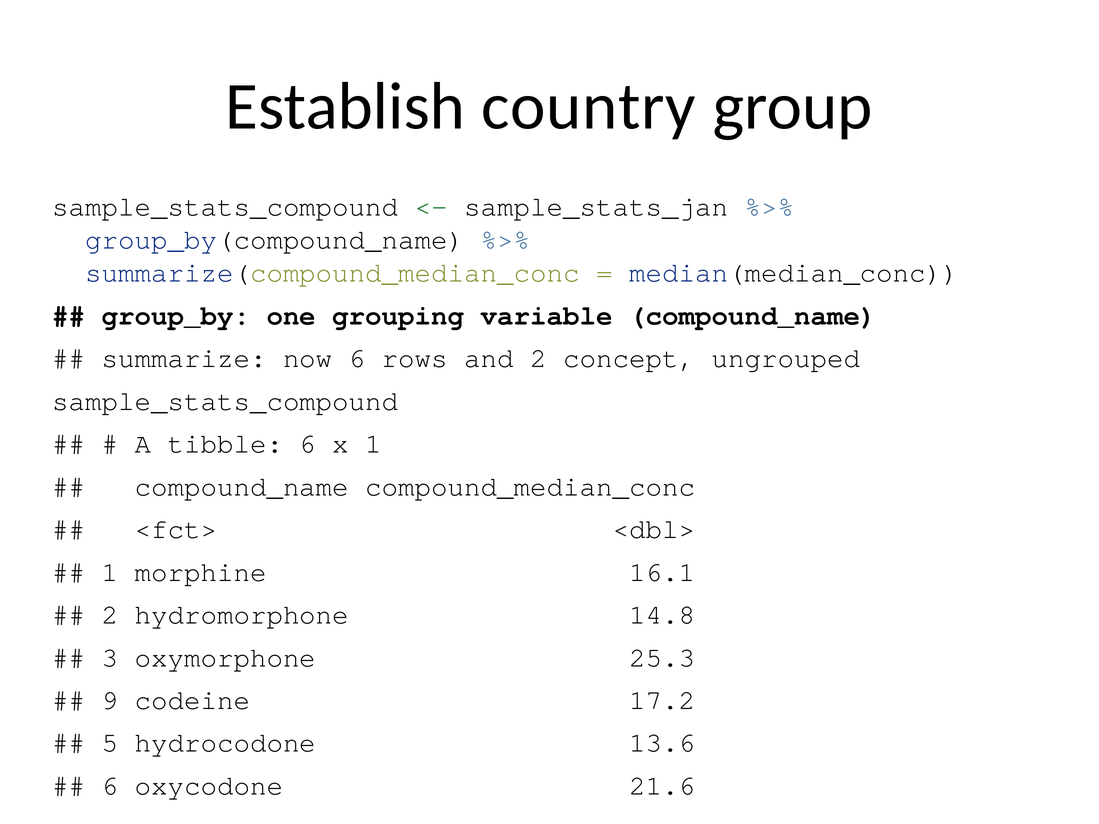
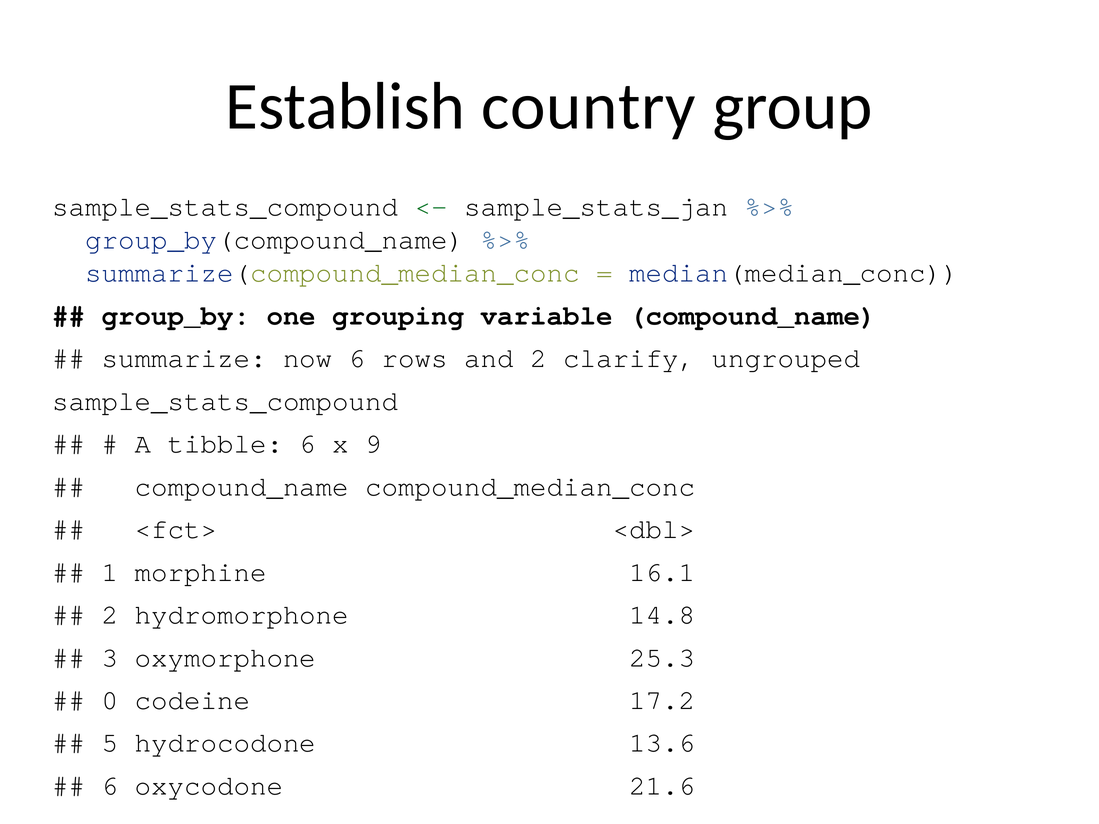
concept: concept -> clarify (629, 358)
x 1: 1 -> 9 (374, 444)
9: 9 -> 0 (110, 700)
